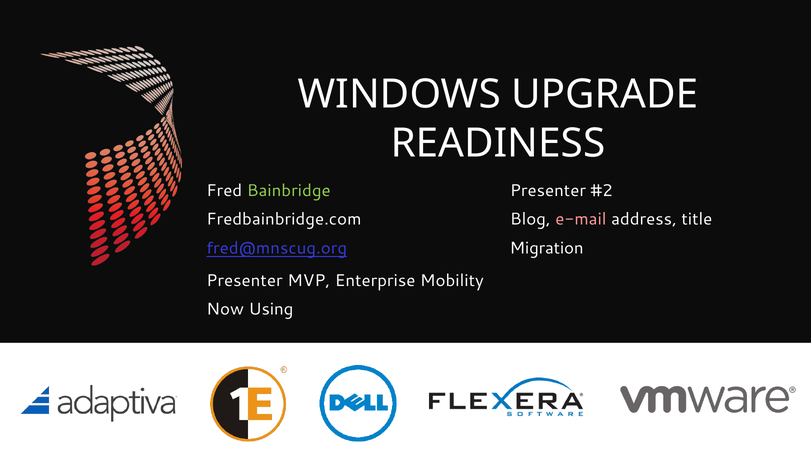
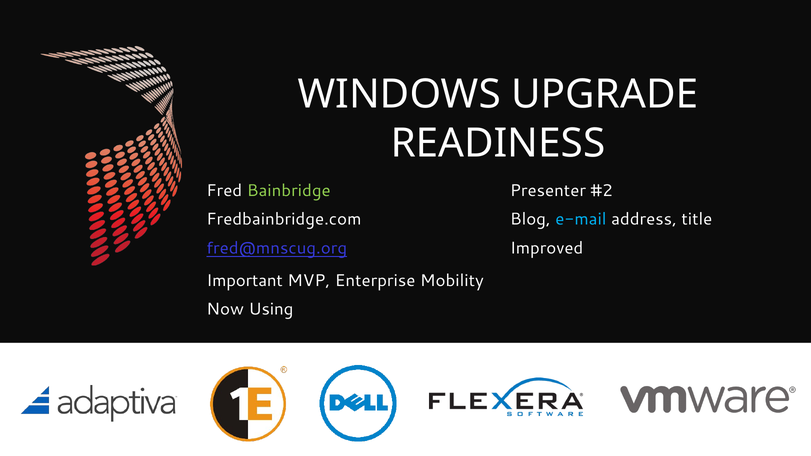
e-mail colour: pink -> light blue (581, 219)
Migration: Migration -> Improved (547, 248)
Presenter: Presenter -> Important (245, 281)
